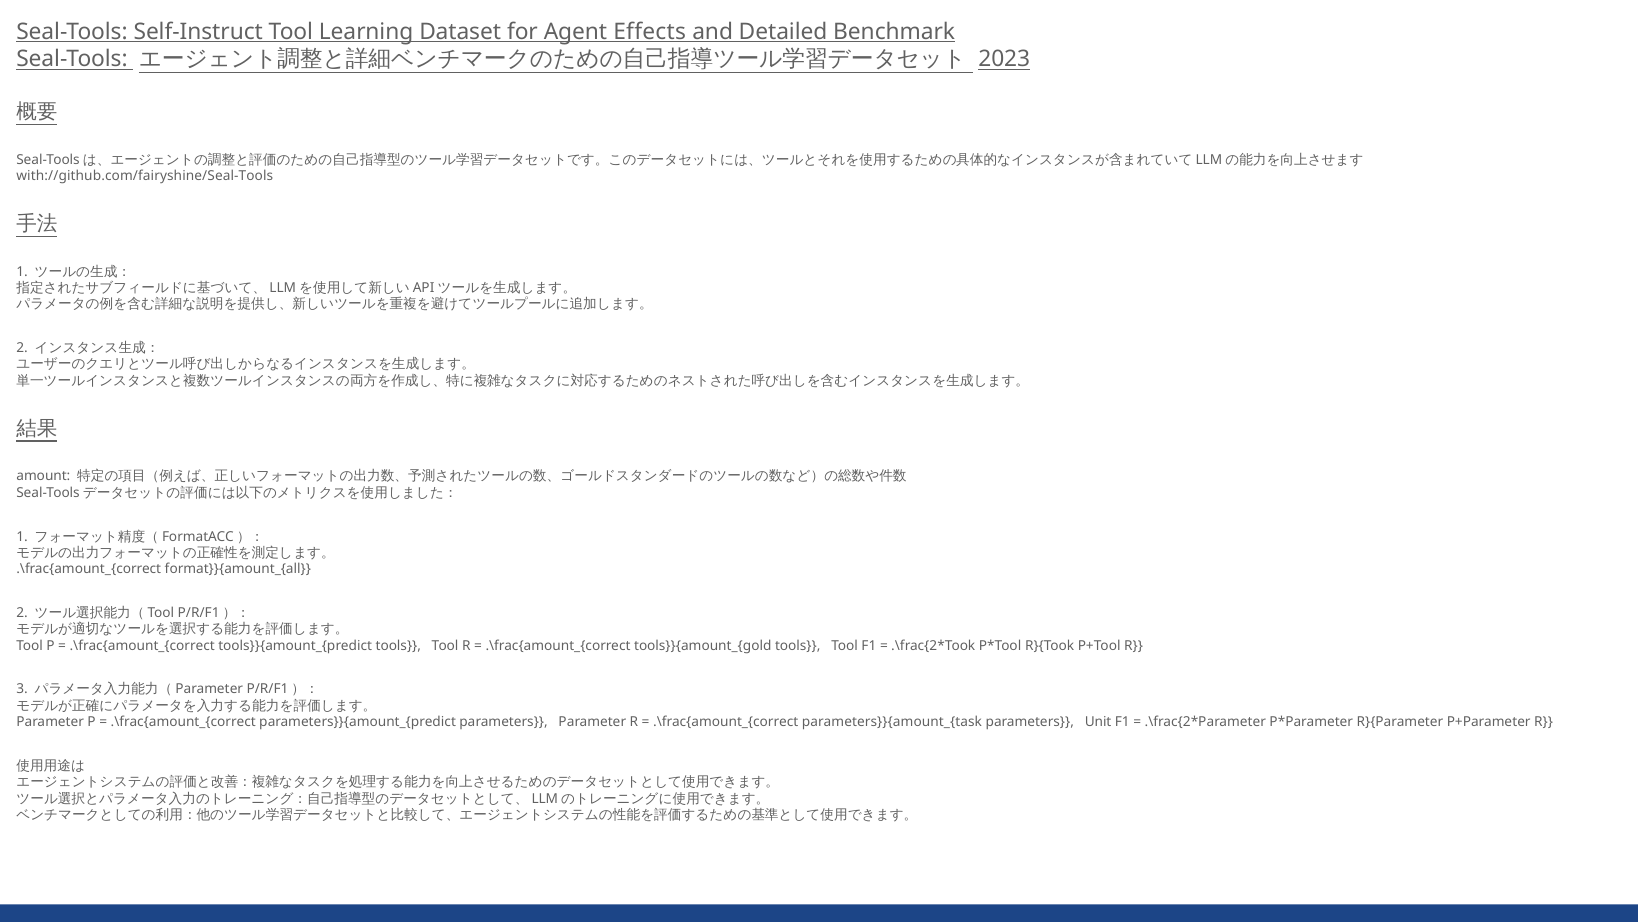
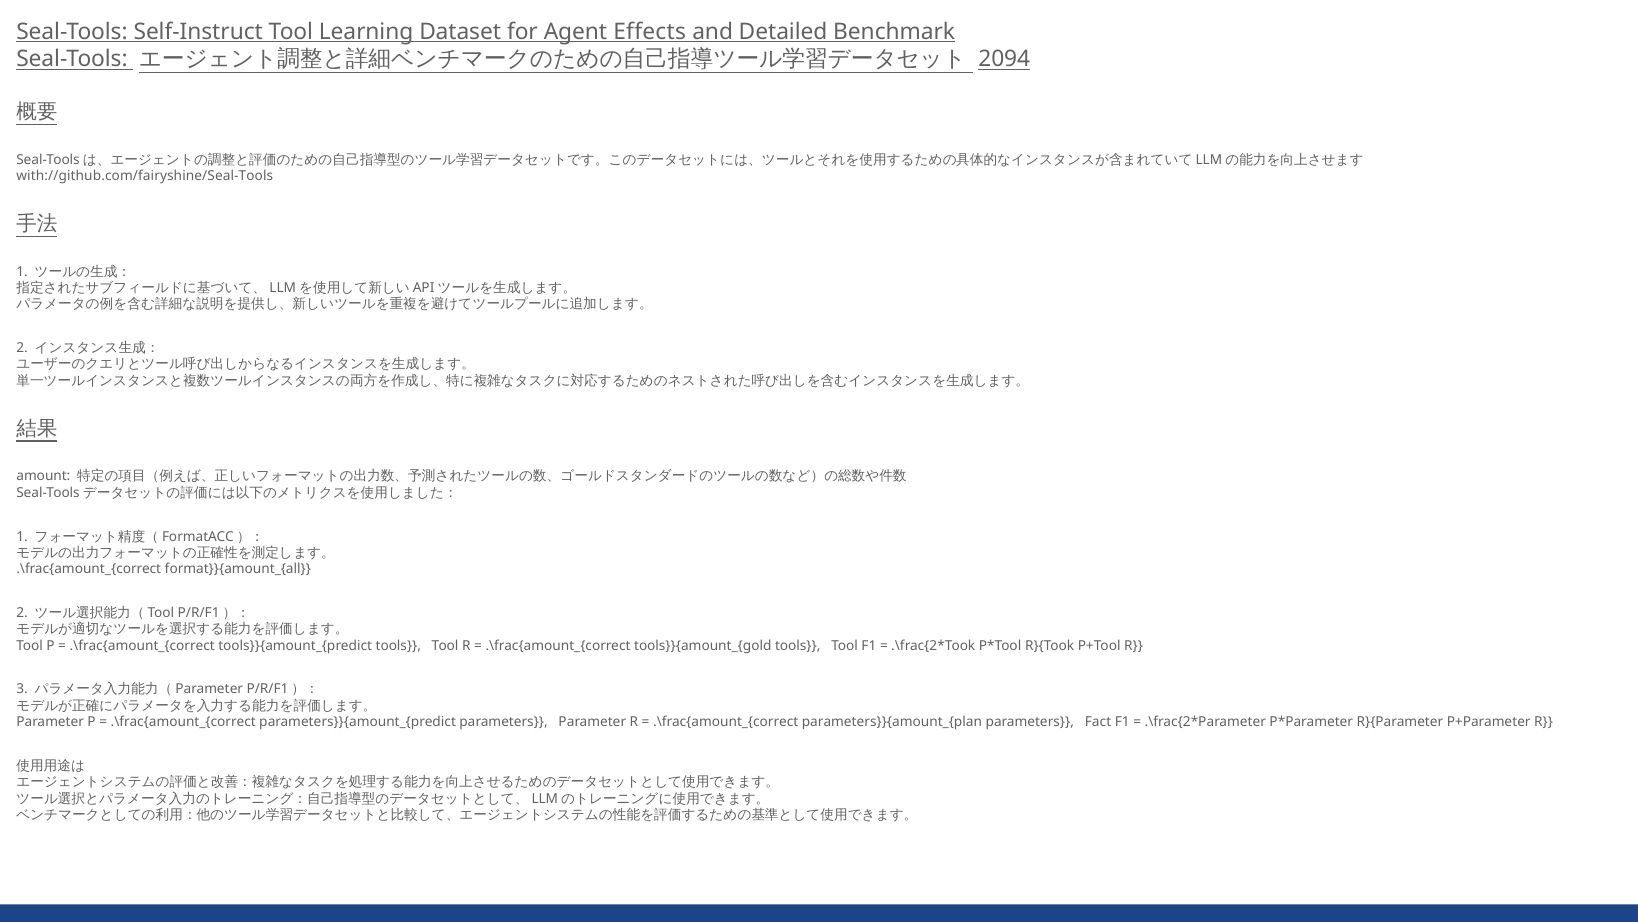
2023: 2023 -> 2094 (1004, 59)
parameters}}{amount_{task: parameters}}{amount_{task -> parameters}}{amount_{plan (892, 722)
Unit: Unit -> Fact (1098, 722)
